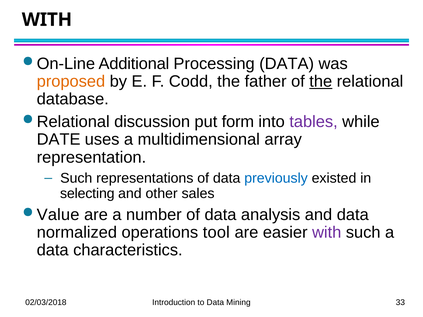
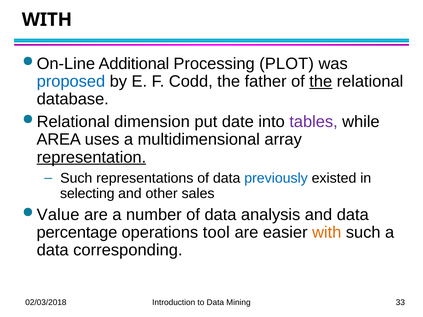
Processing DATA: DATA -> PLOT (287, 64)
proposed colour: orange -> blue (71, 81)
discussion: discussion -> dimension (152, 122)
form: form -> date (238, 122)
DATE: DATE -> AREA (59, 140)
representation underline: none -> present (91, 157)
normalized: normalized -> percentage (77, 233)
with colour: purple -> orange (327, 233)
characteristics: characteristics -> corresponding (128, 250)
